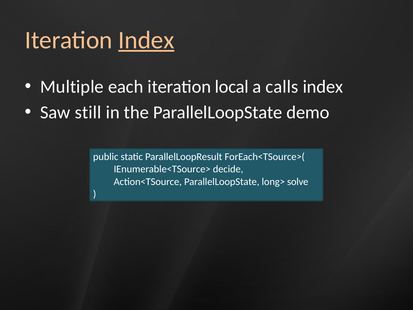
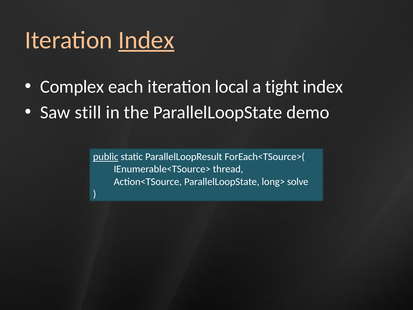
Multiple: Multiple -> Complex (72, 87)
calls: calls -> tight (282, 87)
public underline: none -> present (106, 157)
decide: decide -> thread (228, 169)
